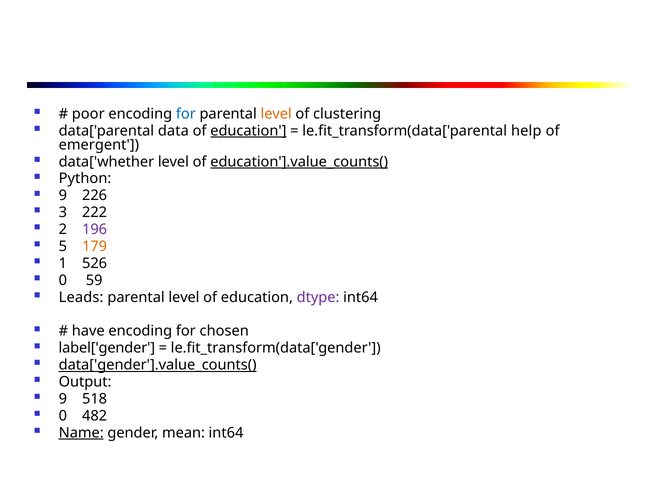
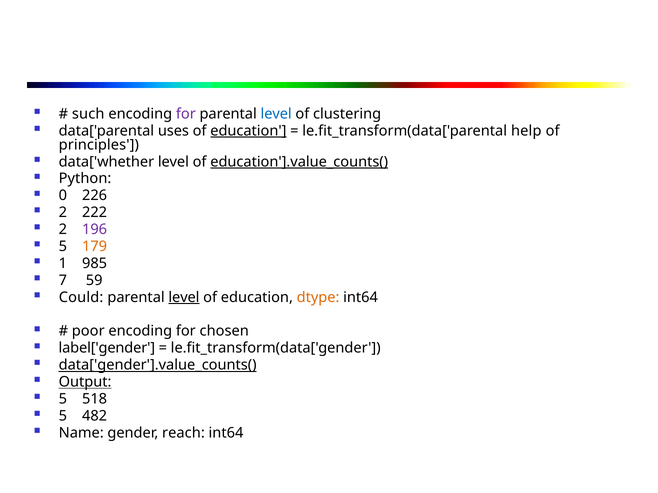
poor: poor -> such (88, 114)
for colour: blue -> purple (186, 114)
level colour: orange -> blue (276, 114)
data: data -> uses (173, 131)
emergent: emergent -> principles (99, 145)
9: 9 -> 0 (63, 196)
3: 3 -> 2 (63, 213)
526: 526 -> 985 (95, 264)
0: 0 -> 7 (63, 281)
Leads: Leads -> Could (81, 298)
level underline: none -> present (184, 298)
dtype colour: purple -> orange (318, 298)
have: have -> poor (88, 332)
Output underline: none -> present (85, 382)
9: 9 -> 5 (63, 399)
0: 0 -> 5 (63, 416)
Name underline: present -> none (81, 433)
mean: mean -> reach (183, 433)
